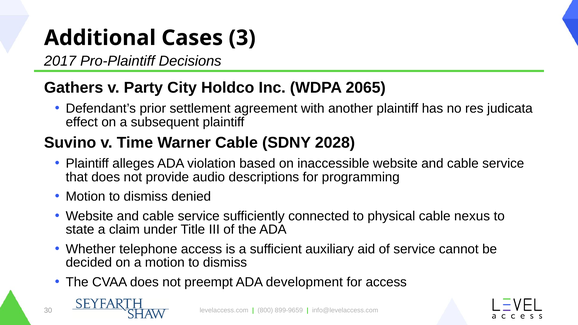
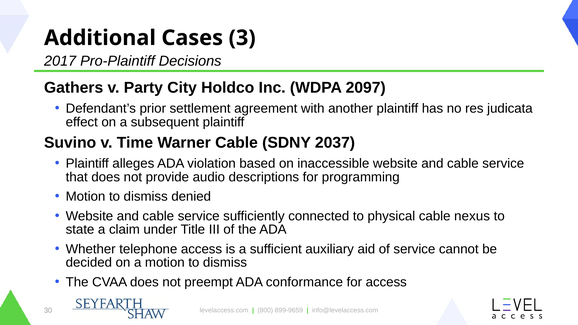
2065: 2065 -> 2097 (366, 88)
2028: 2028 -> 2037 (335, 143)
development: development -> conformance (304, 282)
